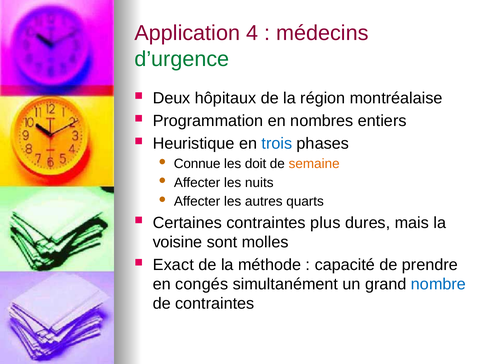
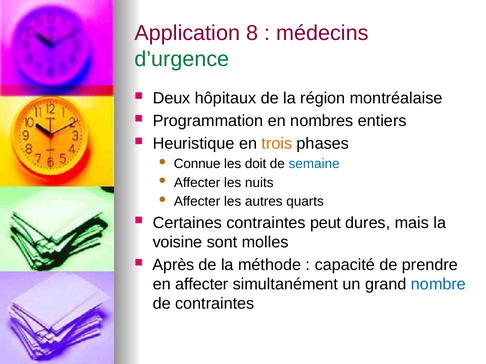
4: 4 -> 8 (252, 33)
trois colour: blue -> orange (277, 144)
semaine colour: orange -> blue (314, 164)
plus: plus -> peut (326, 223)
Exact: Exact -> Après (173, 265)
en congés: congés -> affecter (202, 285)
